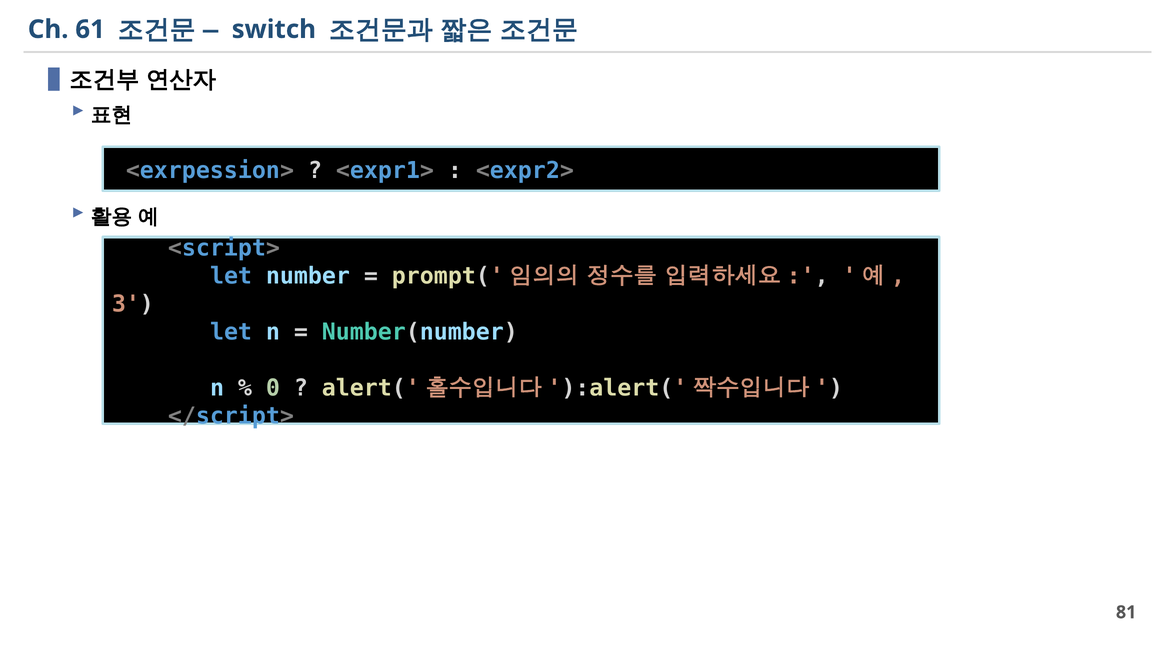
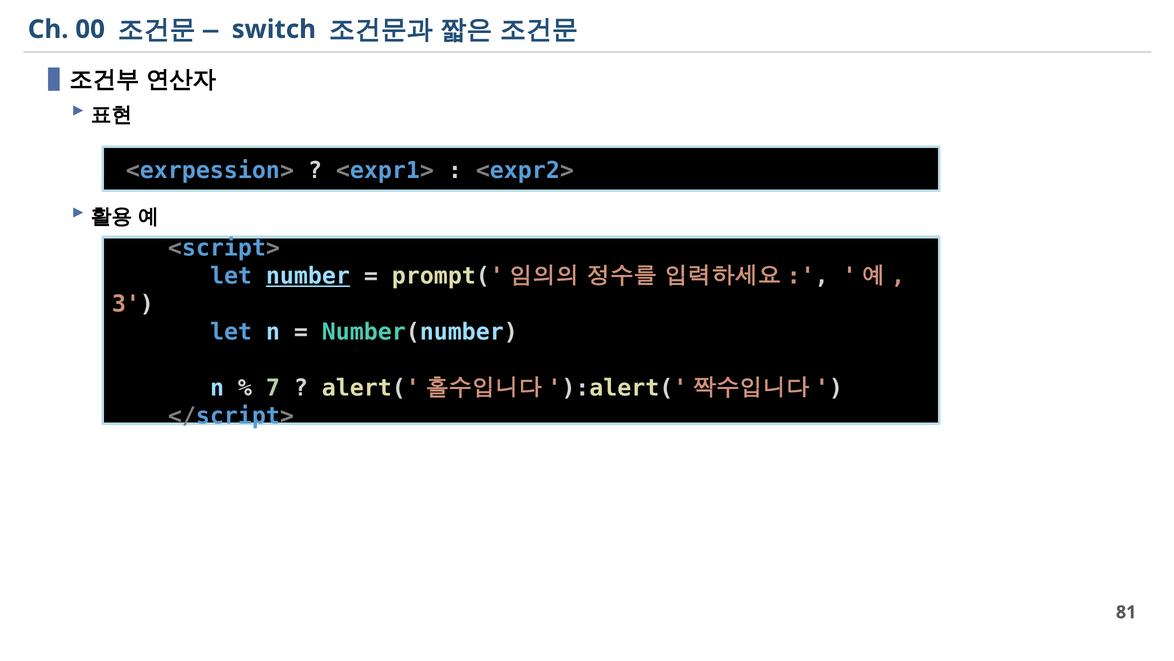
61: 61 -> 00 (90, 29)
number underline: none -> present (308, 276)
0: 0 -> 7 (273, 388)
